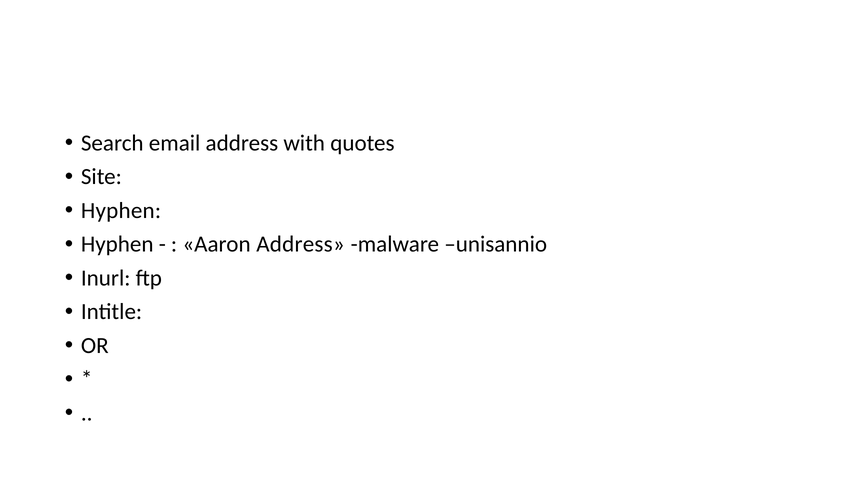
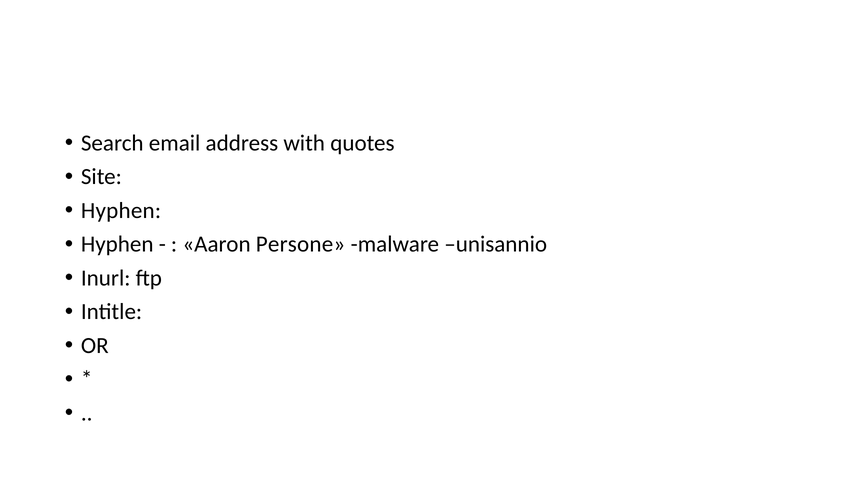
Aaron Address: Address -> Persone (301, 244)
